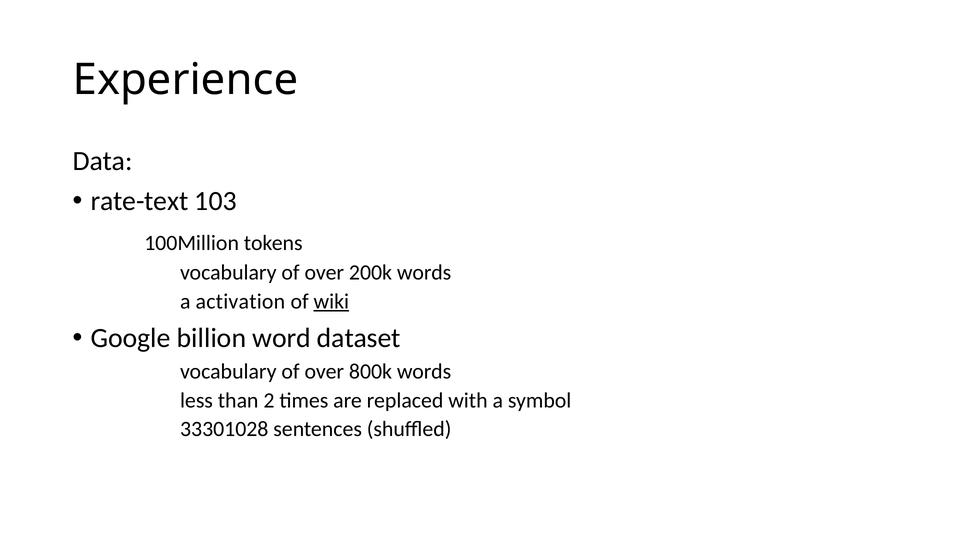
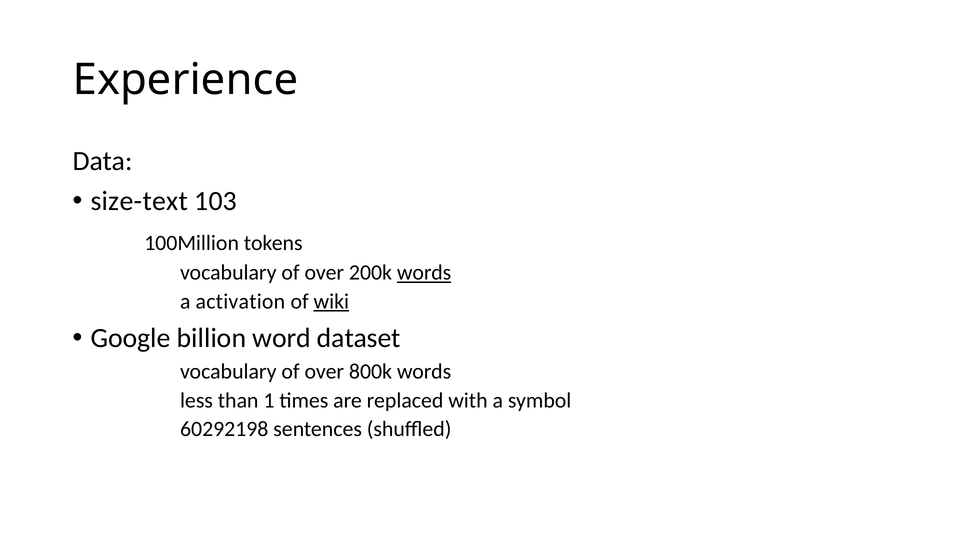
rate-text: rate-text -> size-text (139, 201)
words underline: none -> present (424, 273)
2: 2 -> 1 (269, 401)
33301028: 33301028 -> 60292198 (224, 429)
